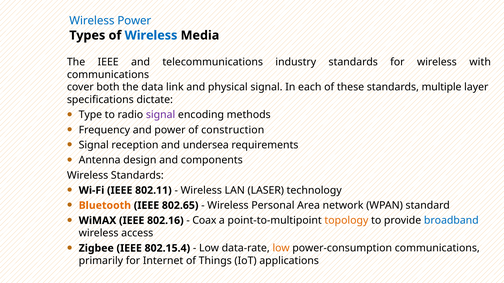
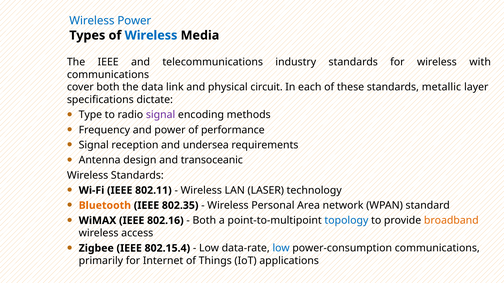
physical signal: signal -> circuit (267, 87)
multiple: multiple -> metallic (441, 87)
construction: construction -> performance (233, 130)
components: components -> transoceanic (212, 160)
802.65: 802.65 -> 802.35 (180, 206)
Coax: Coax -> Both (204, 221)
topology colour: orange -> blue (346, 221)
broadband colour: blue -> orange (451, 221)
low colour: orange -> blue (281, 249)
